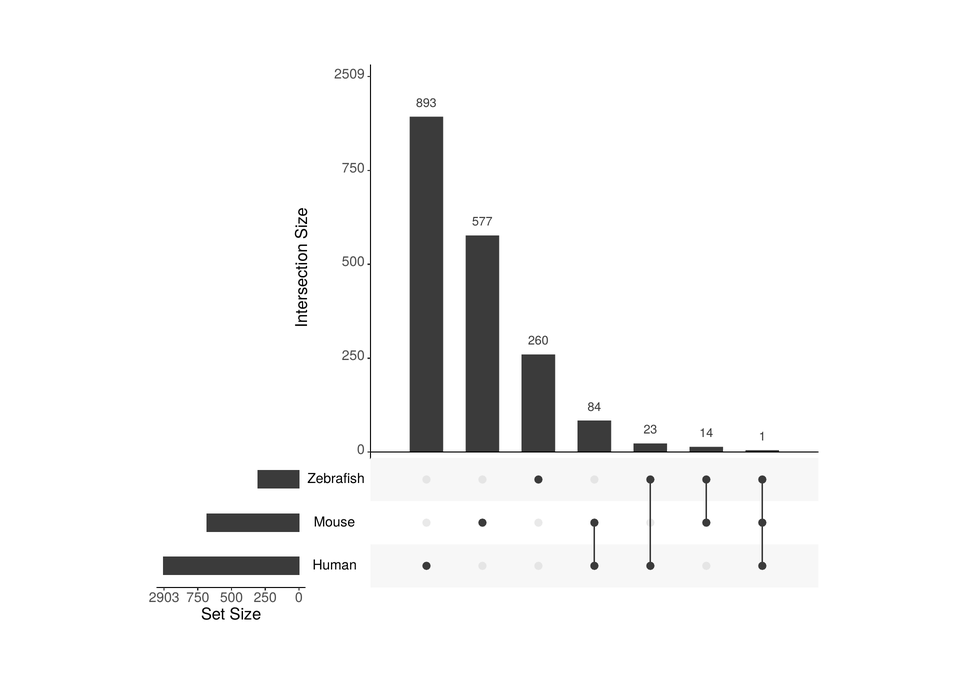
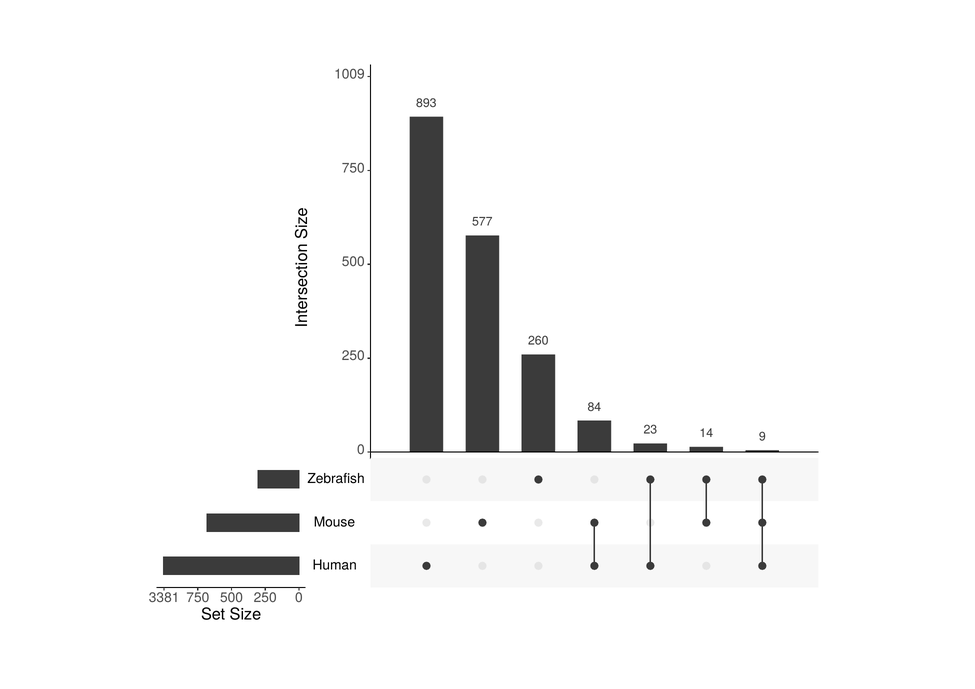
2509: 2509 -> 1009 (349, 74)
1: 1 -> 9 (762, 437)
2903: 2903 -> 3381 (164, 598)
